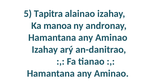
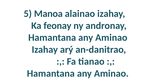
Tapitra: Tapitra -> Manoa (48, 14)
manoa: manoa -> feonay (58, 26)
